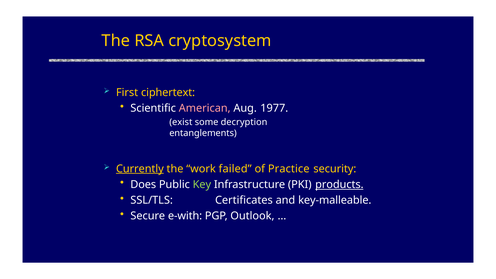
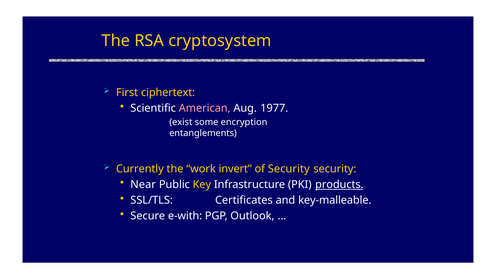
decryption: decryption -> encryption (244, 122)
Currently underline: present -> none (140, 169)
failed: failed -> invert (235, 169)
of Practice: Practice -> Security (289, 169)
Does: Does -> Near (143, 184)
Key colour: light green -> yellow (202, 184)
